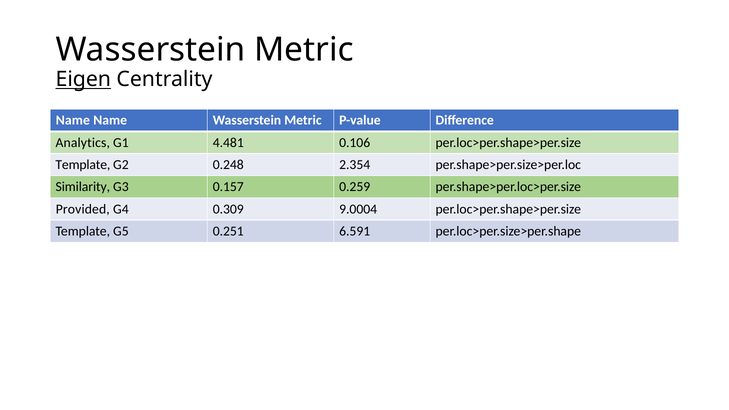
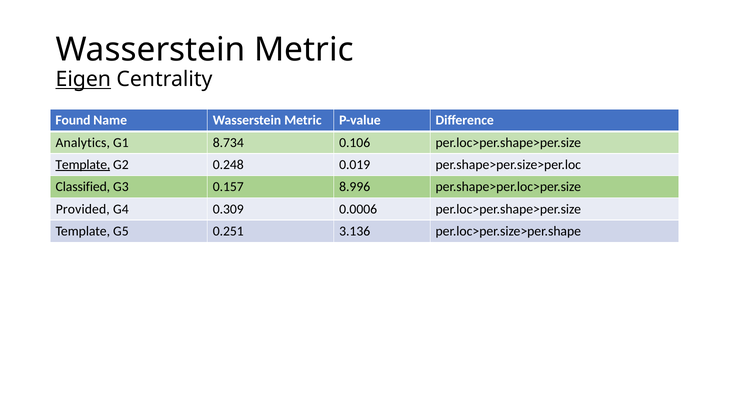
Name: Name -> Found (73, 120)
4.481: 4.481 -> 8.734 (228, 143)
Template underline: none -> present (83, 165)
2.354: 2.354 -> 0.019 (355, 165)
Similarity: Similarity -> Classified (83, 187)
0.259: 0.259 -> 8.996 (355, 187)
9.0004: 9.0004 -> 0.0006 (358, 209)
6.591: 6.591 -> 3.136 (355, 231)
